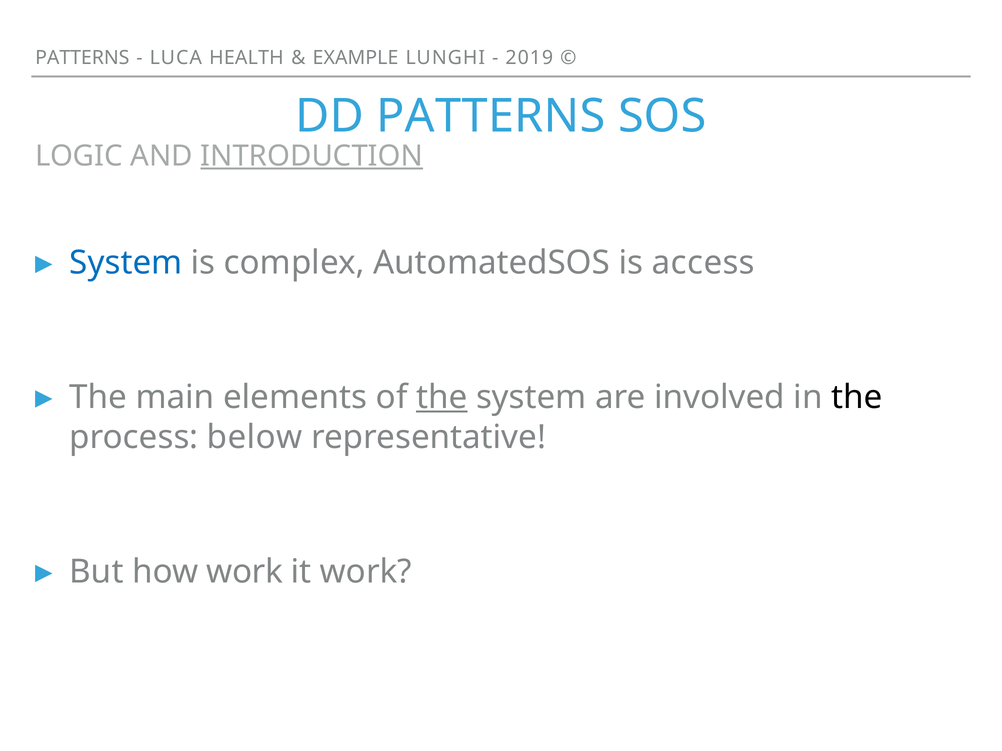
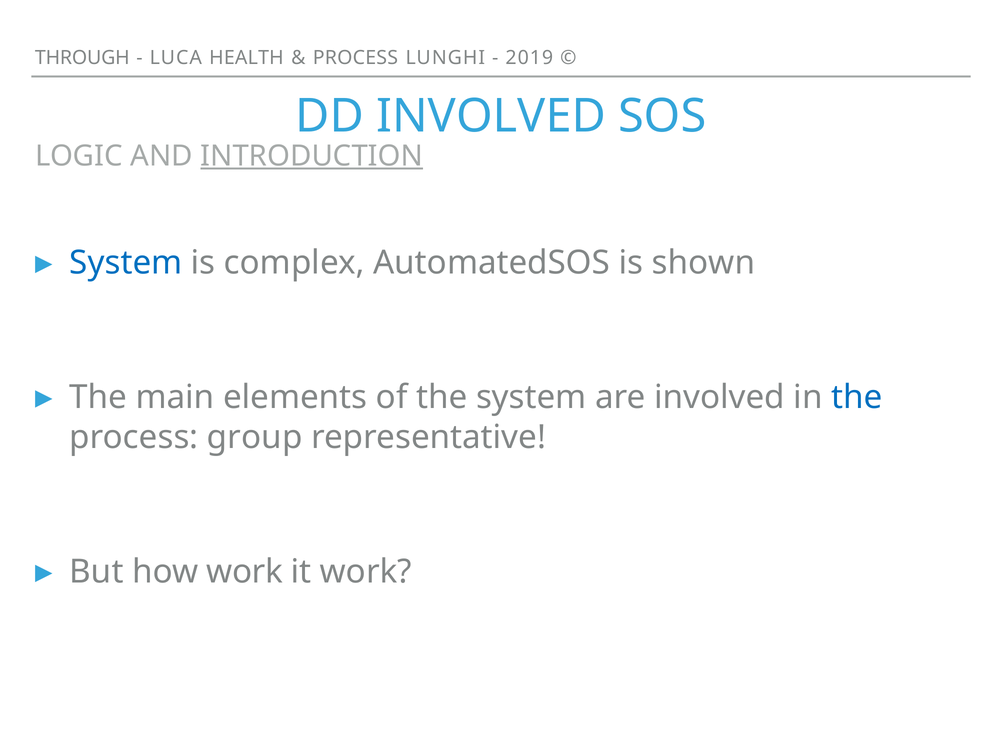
PATTERNS: PATTERNS -> THROUGH (82, 58)
EXAMPLE: EXAMPLE -> PROCESS (355, 58)
DD PATTERNS: PATTERNS -> INVOLVED (491, 116)
access: access -> shown (704, 263)
the underline: present -> none (442, 397)
the colour: black -> blue (857, 397)
below: below -> group (255, 437)
